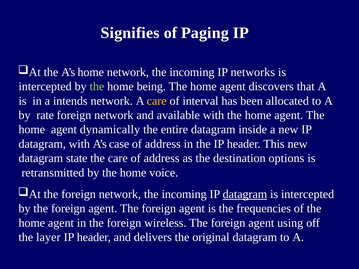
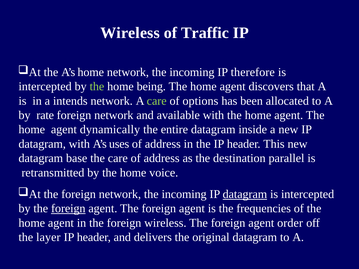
Signifies: Signifies -> Wireless (130, 33)
Paging: Paging -> Traffic (205, 33)
networks: networks -> therefore (253, 72)
care colour: yellow -> light green (157, 101)
interval: interval -> options (200, 101)
case: case -> uses (119, 144)
state: state -> base (77, 158)
options: options -> parallel (286, 158)
foreign underline: none -> present (68, 209)
using: using -> order (290, 223)
